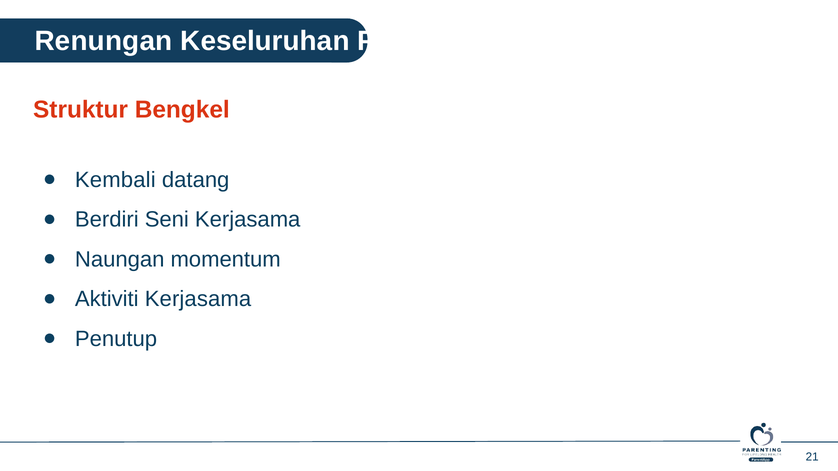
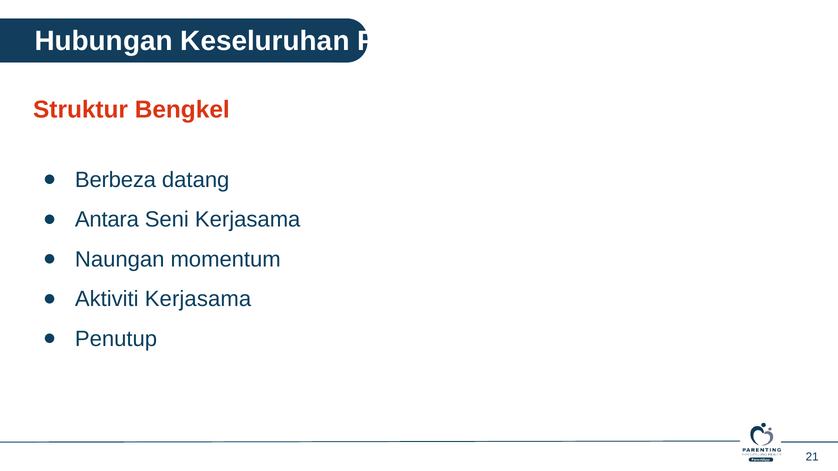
Renungan: Renungan -> Hubungan (104, 41)
Kembali: Kembali -> Berbeza (116, 180)
Berdiri: Berdiri -> Antara (107, 220)
